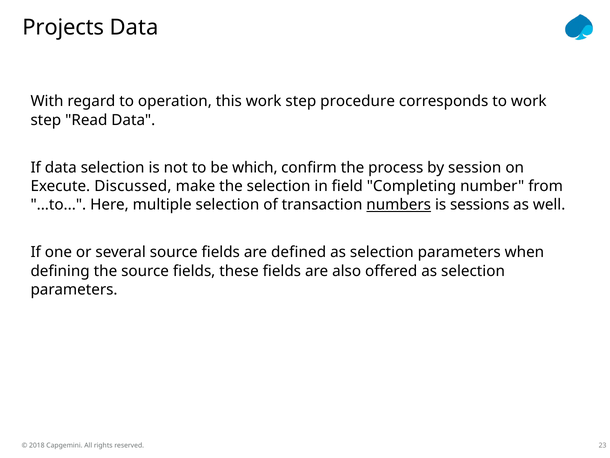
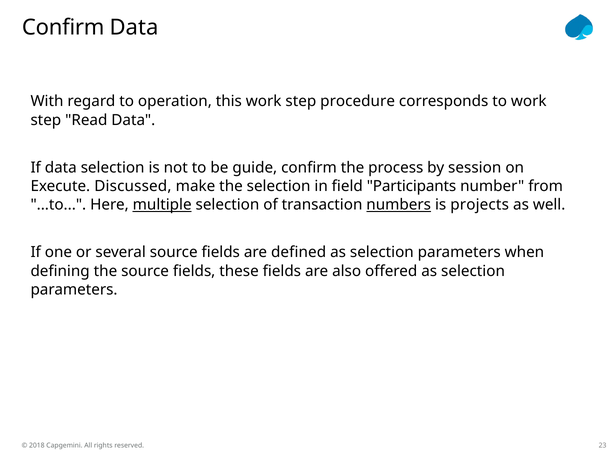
Projects: Projects -> Confirm (63, 27)
which: which -> guide (255, 167)
Completing: Completing -> Participants (412, 186)
multiple underline: none -> present (162, 205)
sessions: sessions -> projects (480, 205)
